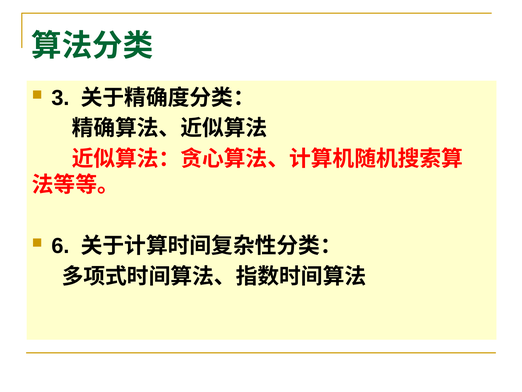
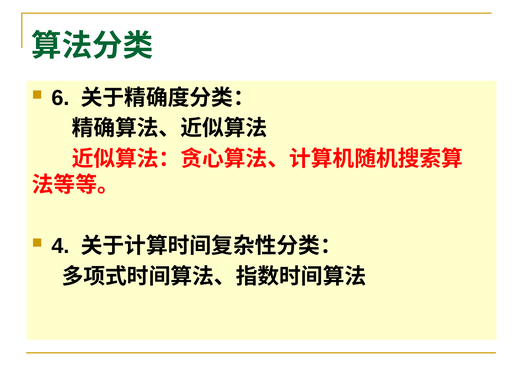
3: 3 -> 6 (61, 98)
6: 6 -> 4 (61, 246)
